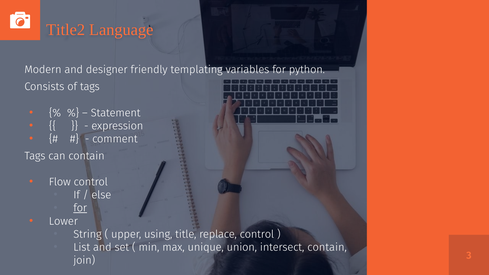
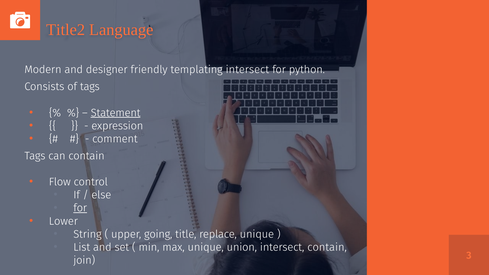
templating variables: variables -> intersect (247, 70)
Statement underline: none -> present (116, 113)
using: using -> going (158, 234)
replace control: control -> unique (257, 234)
